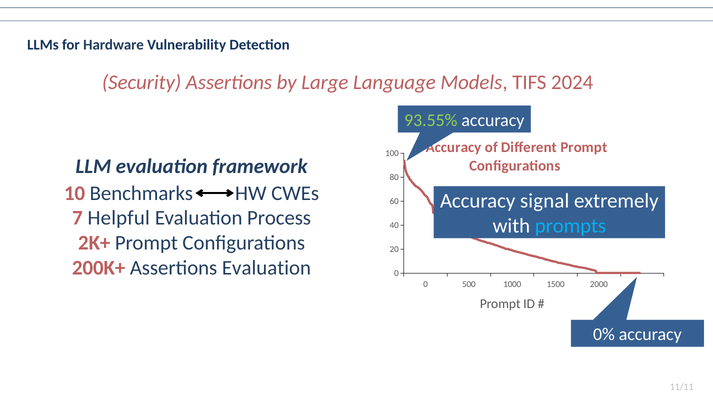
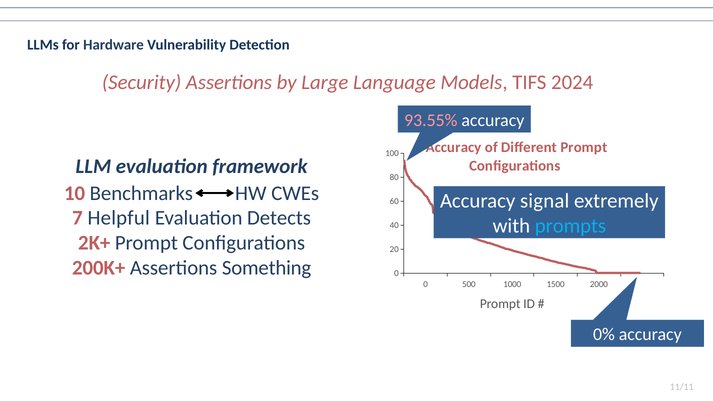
93.55% colour: light green -> pink (431, 120)
Process: Process -> Detects (279, 218)
Assertions Evaluation: Evaluation -> Something (267, 268)
